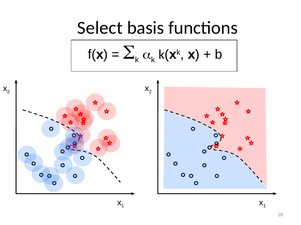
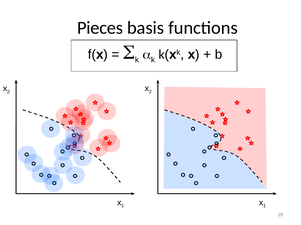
Select: Select -> Pieces (100, 28)
